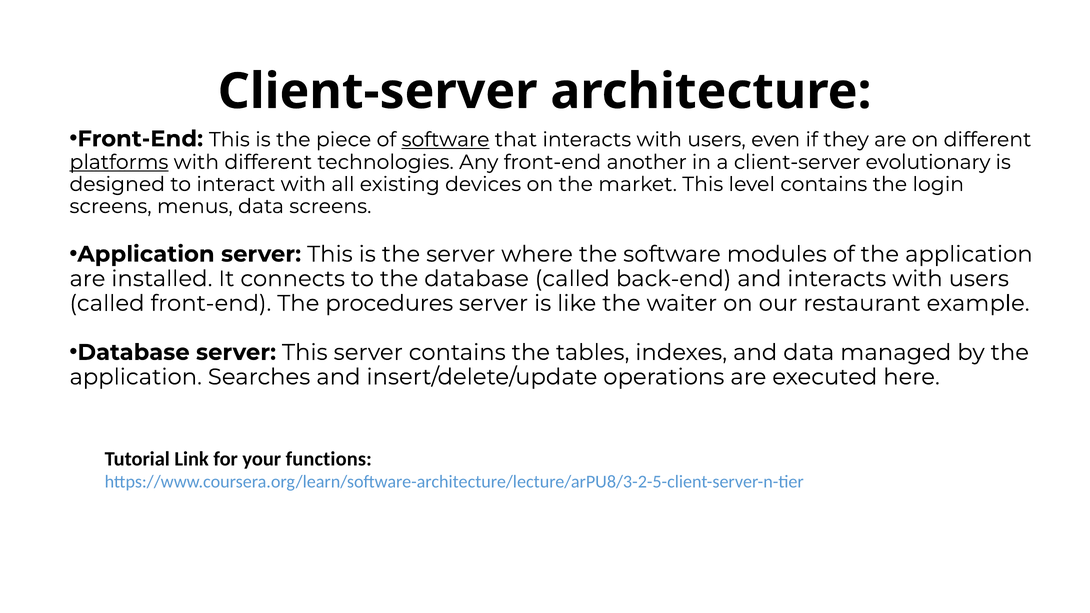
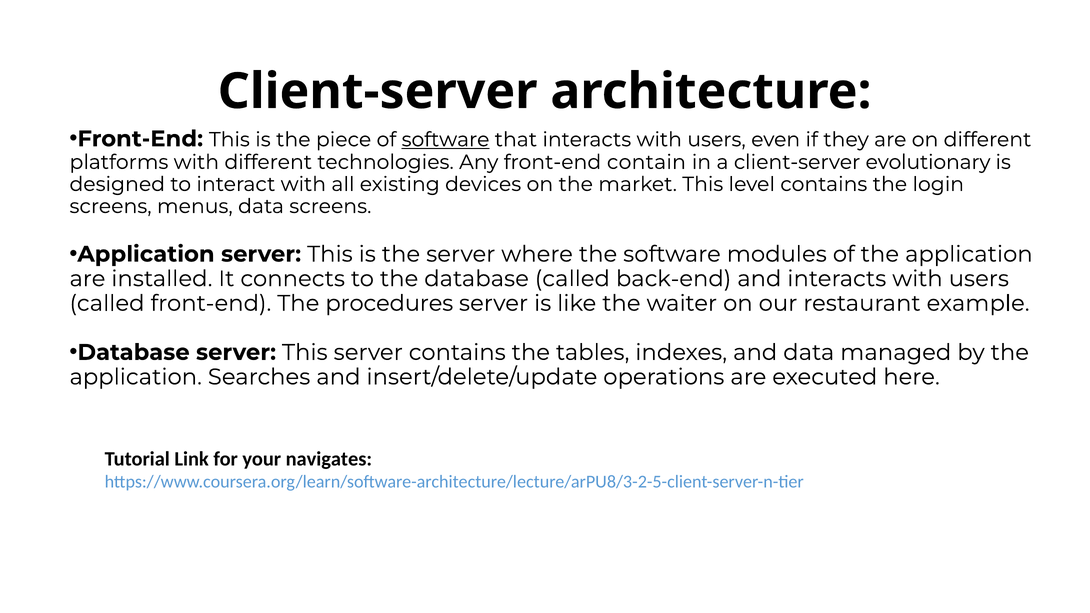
platforms underline: present -> none (119, 162)
another: another -> contain (646, 162)
functions: functions -> navigates (329, 459)
